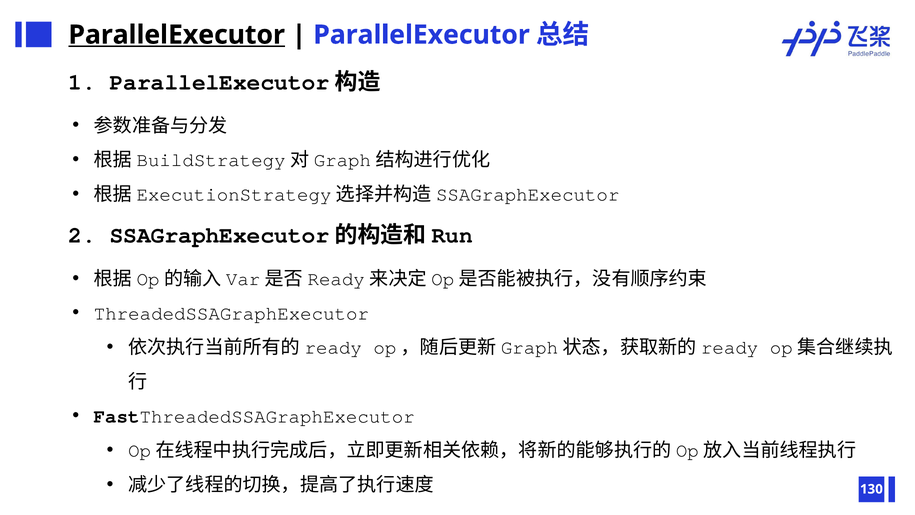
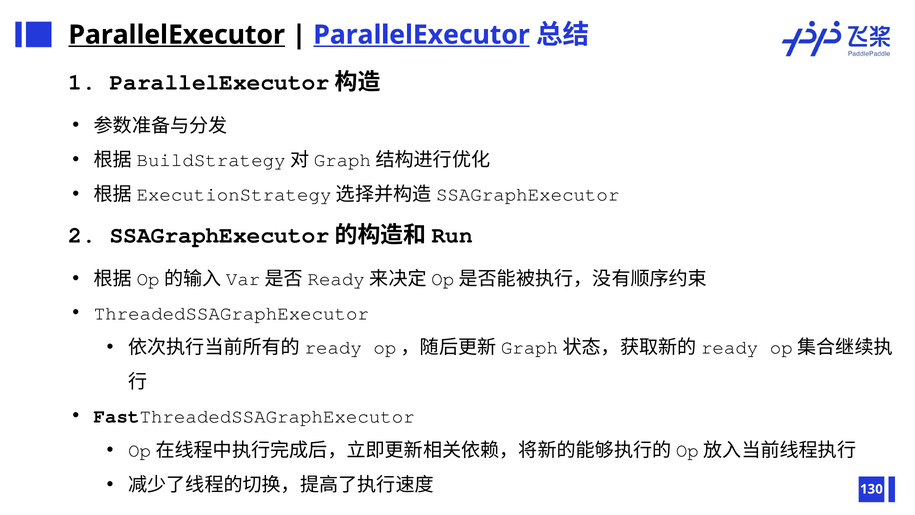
ParallelExecutor underline: none -> present (422, 35)
